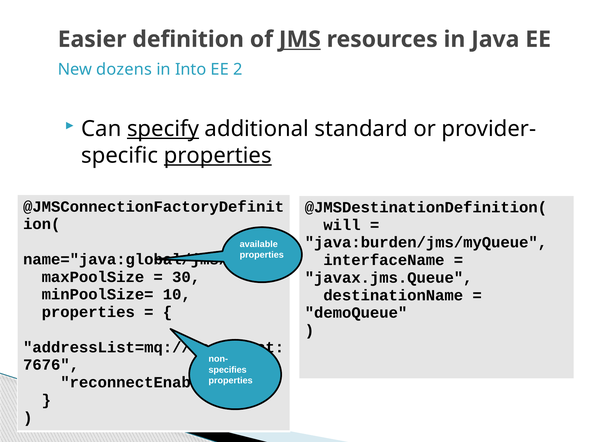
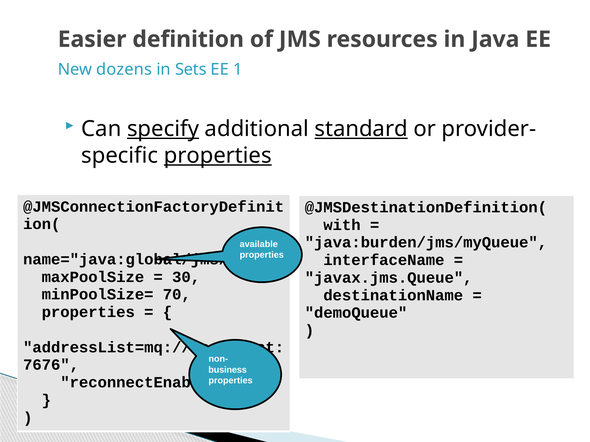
JMS underline: present -> none (300, 39)
Into: Into -> Sets (191, 70)
2: 2 -> 1 (238, 70)
standard underline: none -> present (361, 129)
will: will -> with (342, 225)
10: 10 -> 70 (177, 295)
specifies: specifies -> business (228, 370)
